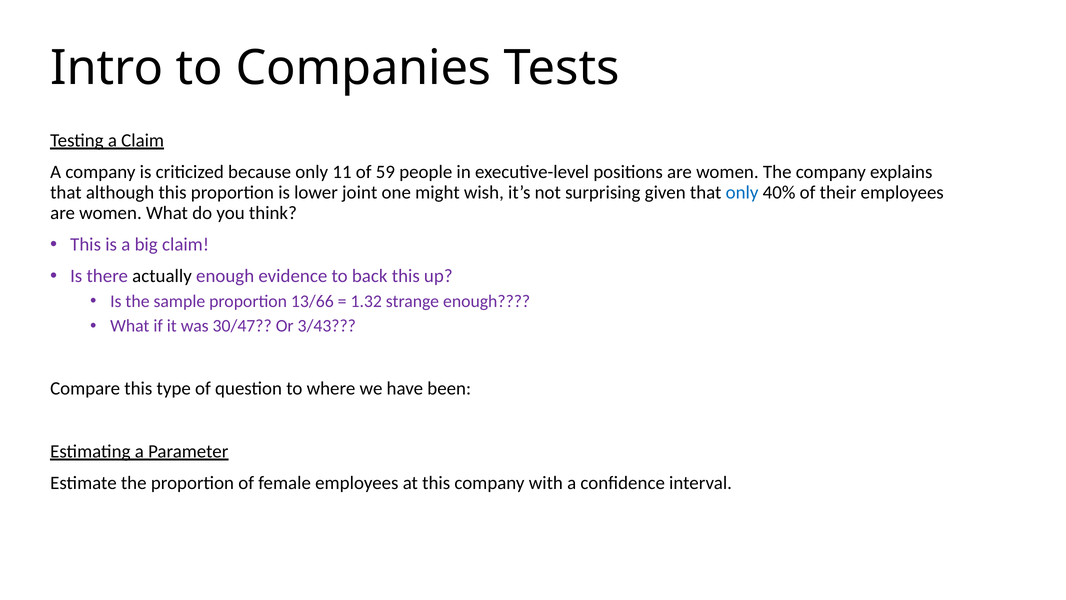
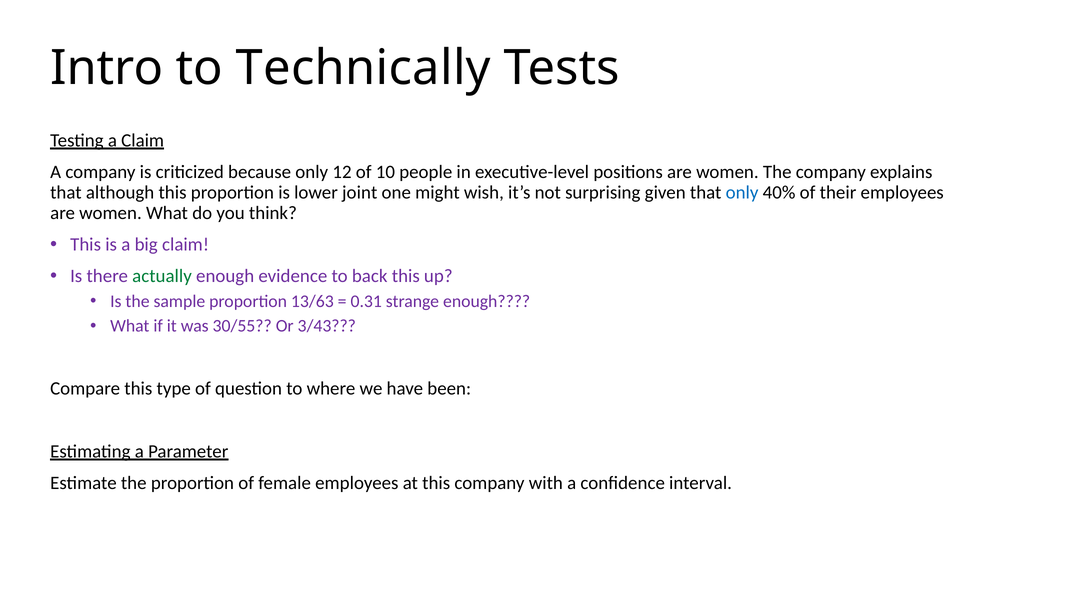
Companies: Companies -> Technically (363, 68)
11: 11 -> 12 (342, 172)
59: 59 -> 10 (385, 172)
actually colour: black -> green (162, 276)
13/66: 13/66 -> 13/63 (312, 301)
1.32: 1.32 -> 0.31 (366, 301)
30/47: 30/47 -> 30/55 (242, 326)
